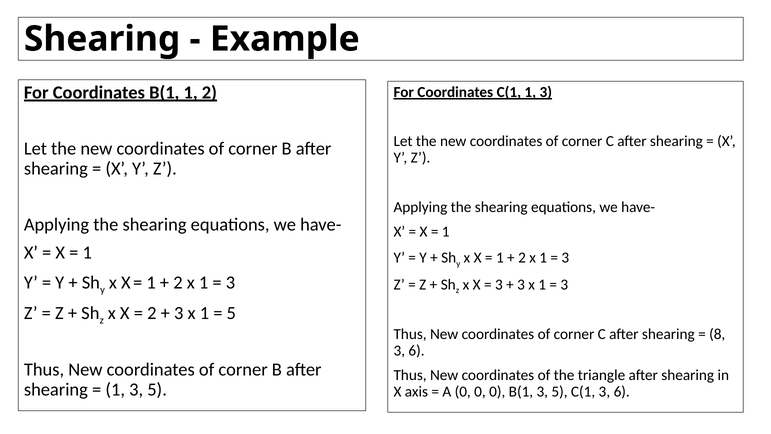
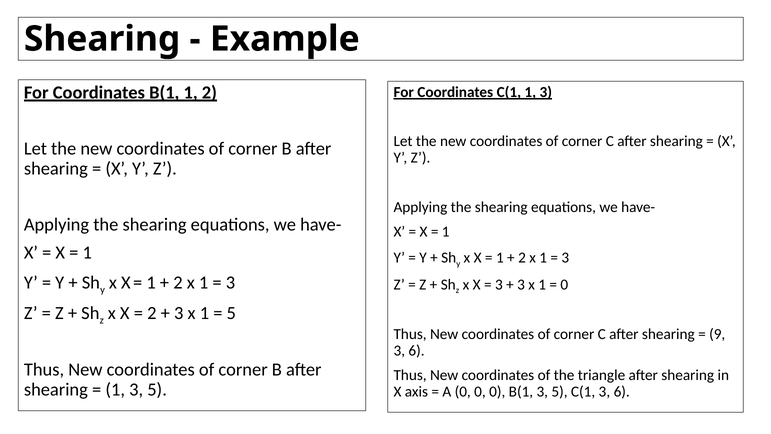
3: 3 -> 0 (564, 284)
8: 8 -> 9 (717, 334)
